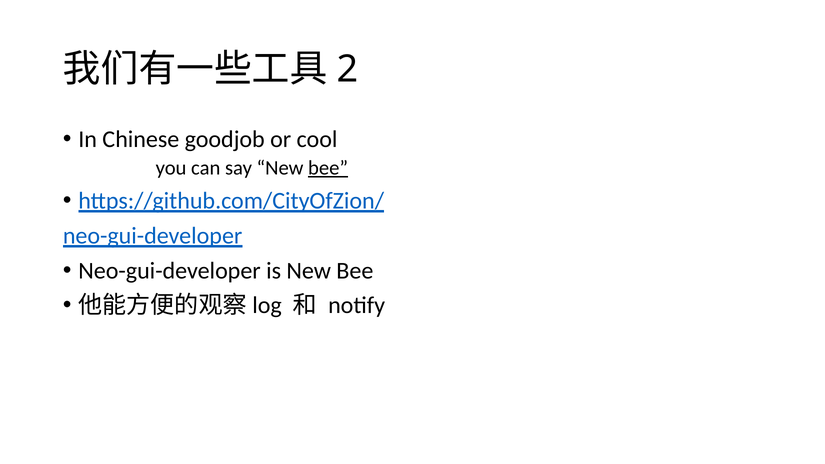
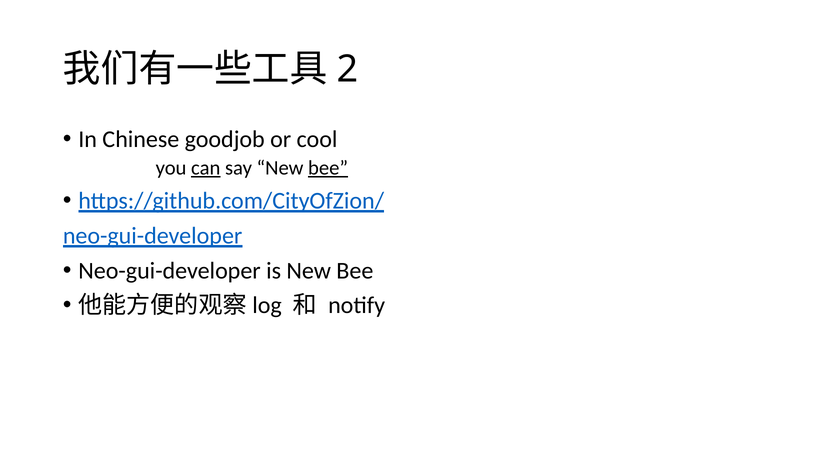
can underline: none -> present (206, 168)
